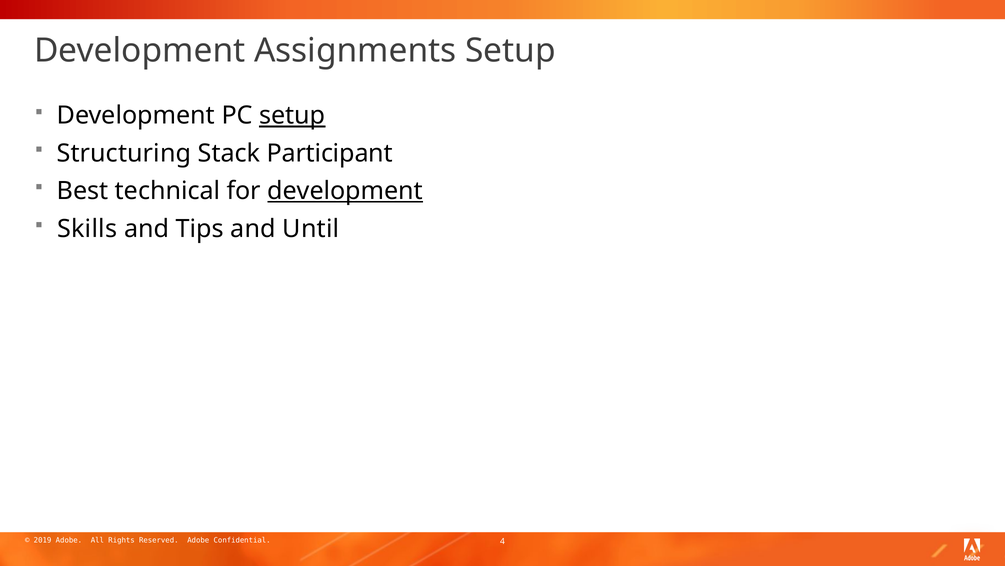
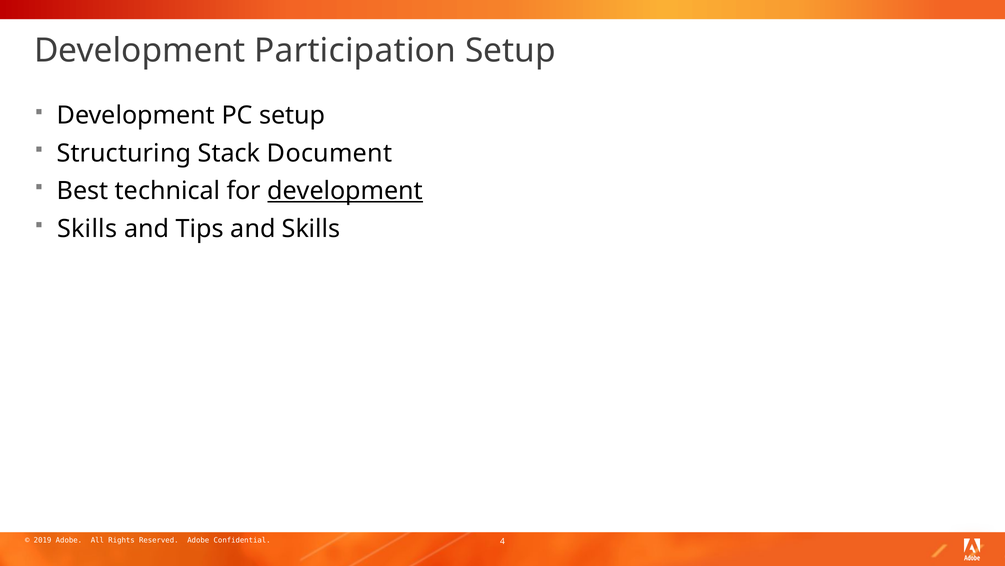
Assignments: Assignments -> Participation (355, 51)
setup underline: present -> none (292, 116)
Participant: Participant -> Document (330, 153)
and Until: Until -> Skills (311, 228)
